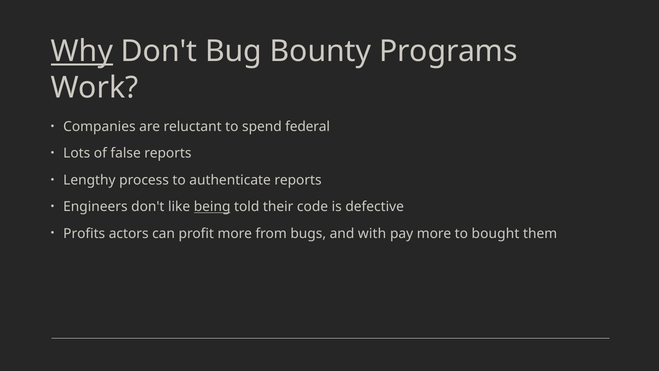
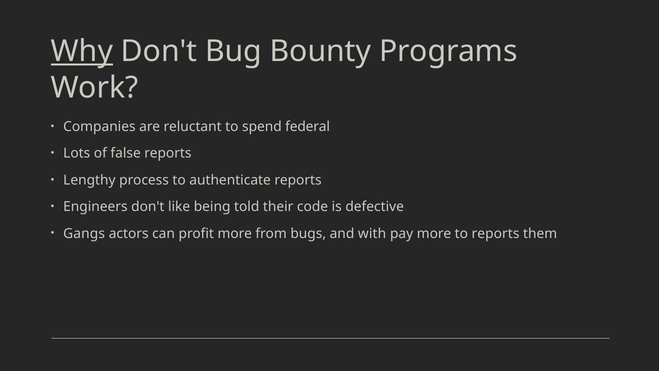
being underline: present -> none (212, 207)
Profits: Profits -> Gangs (84, 233)
to bought: bought -> reports (496, 233)
